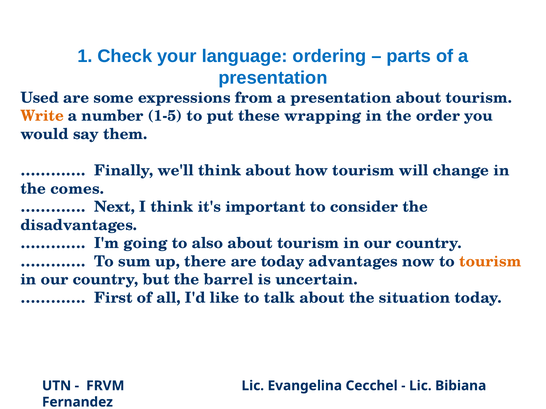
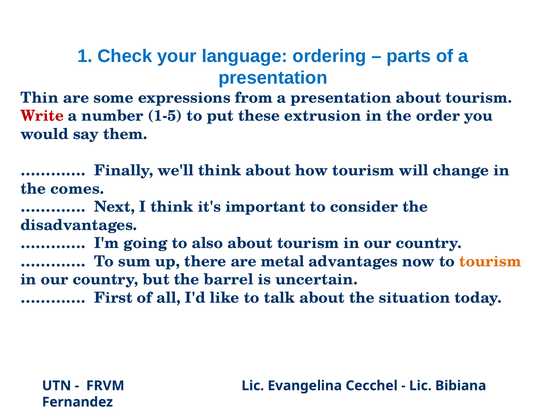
Used: Used -> Thin (40, 98)
Write colour: orange -> red (42, 116)
wrapping: wrapping -> extrusion (323, 116)
are today: today -> metal (283, 262)
